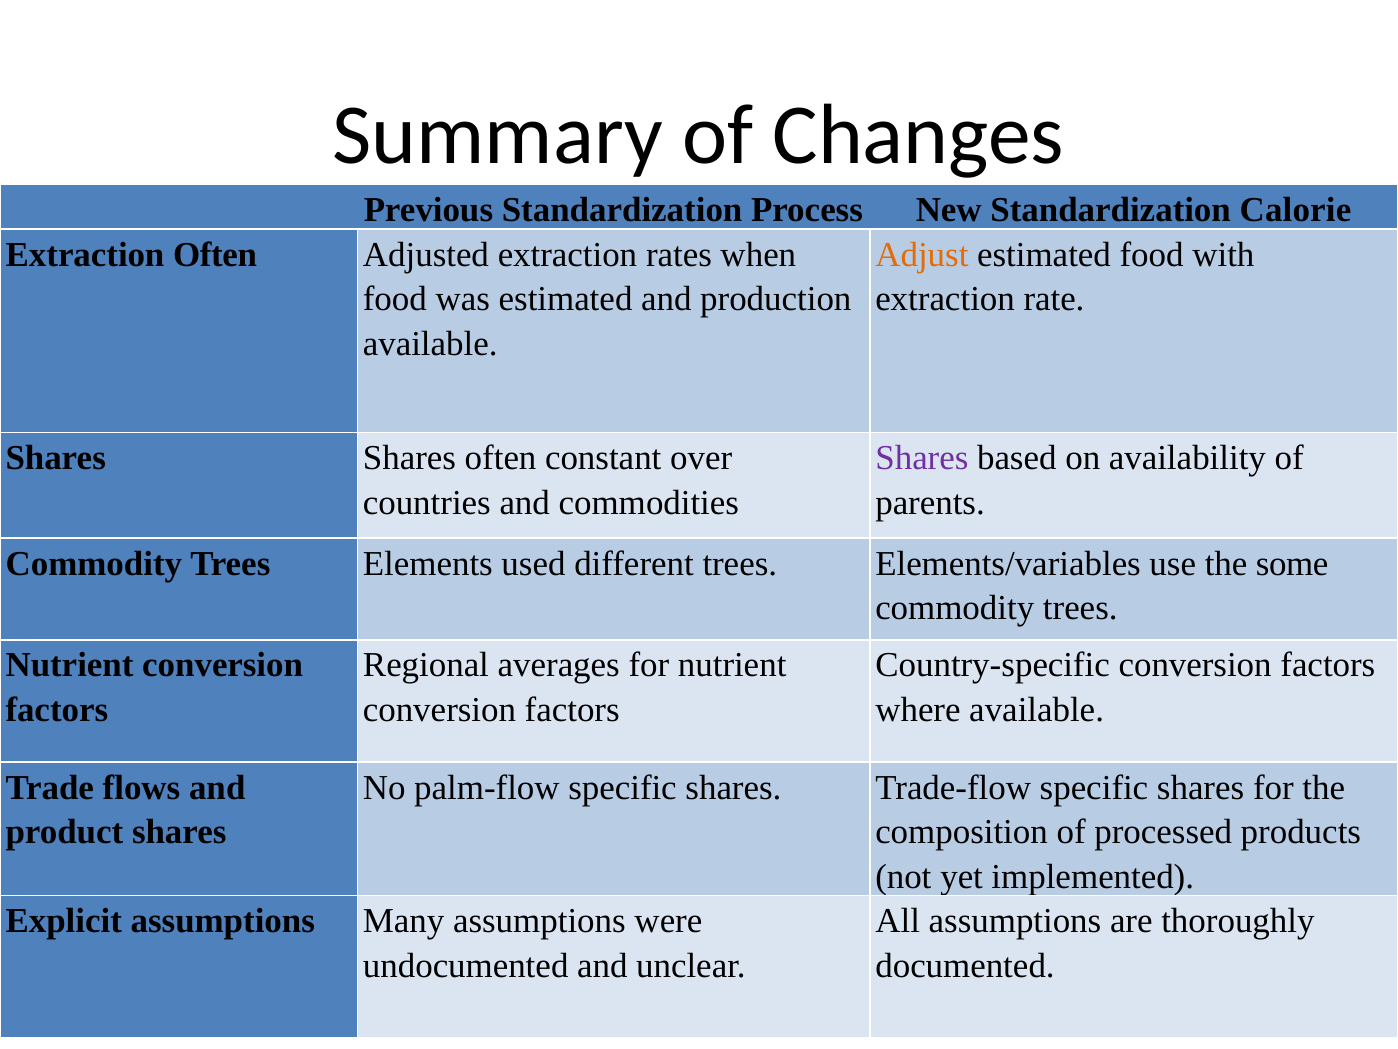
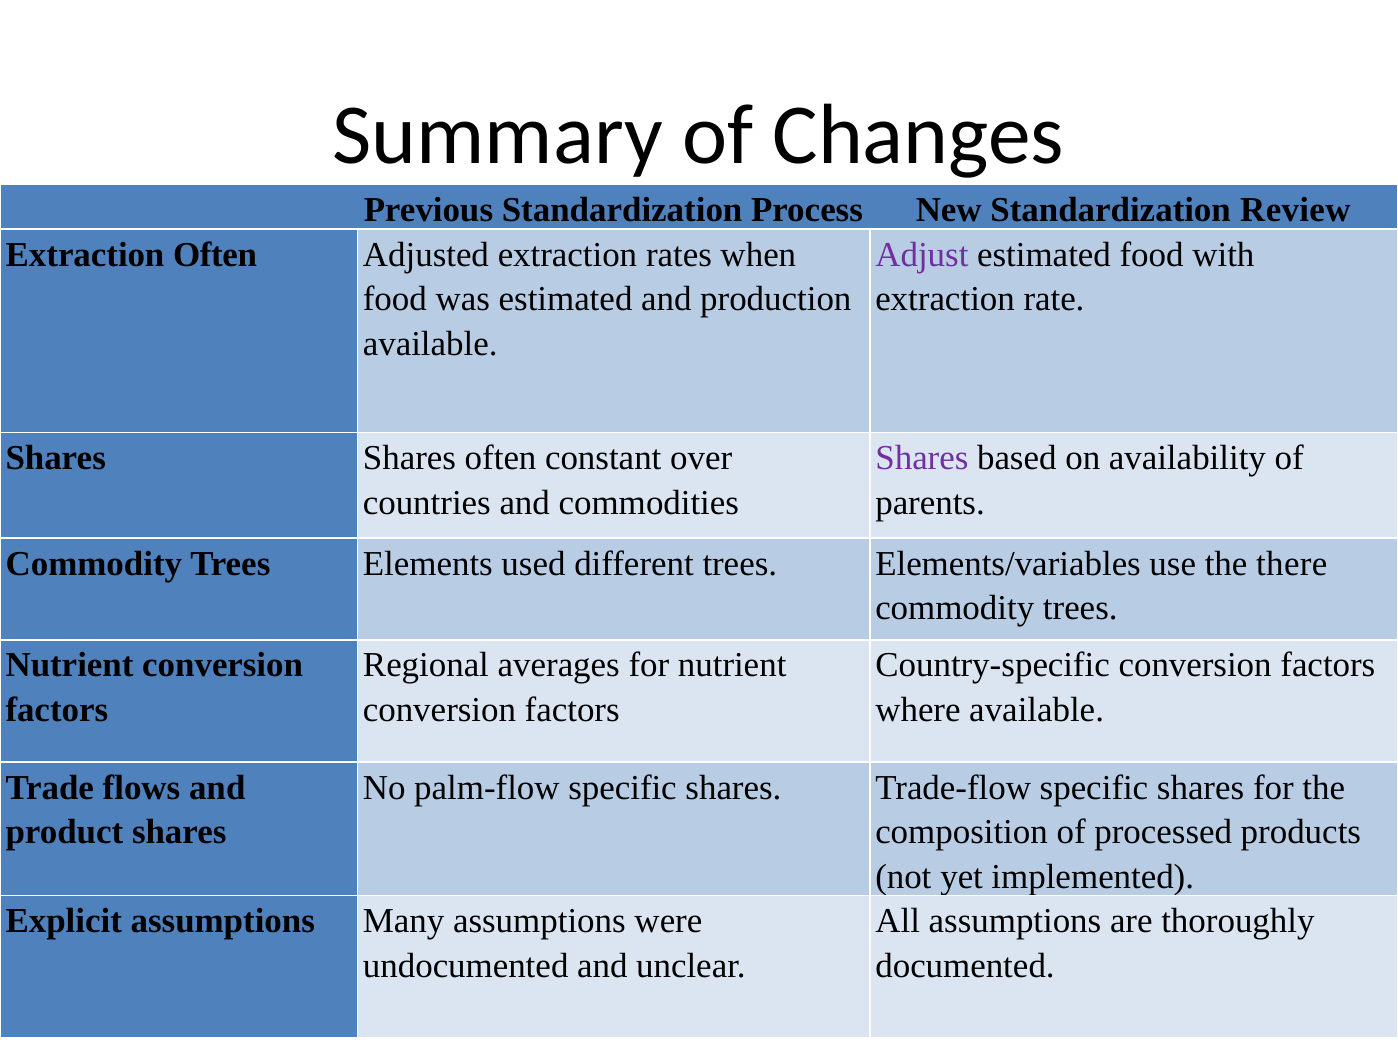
Calorie: Calorie -> Review (1295, 210)
Adjust colour: orange -> purple (922, 254)
some: some -> there (1292, 563)
